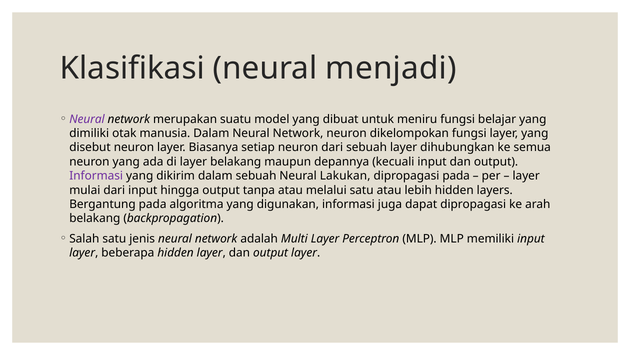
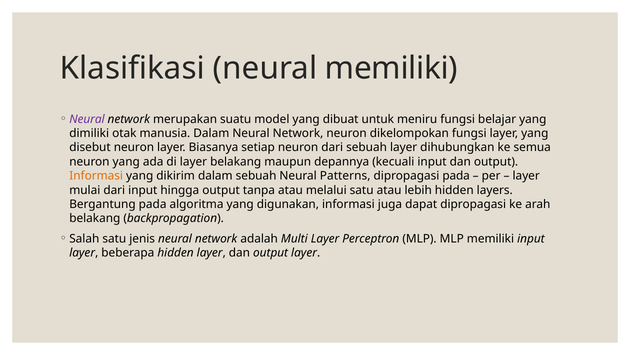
neural menjadi: menjadi -> memiliki (391, 68)
Informasi colour: purple -> orange (96, 176)
Lakukan: Lakukan -> Patterns (345, 176)
